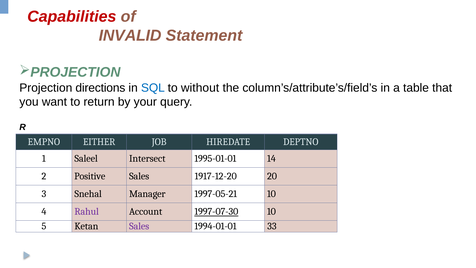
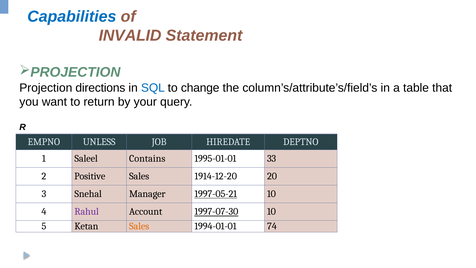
Capabilities colour: red -> blue (72, 17)
without: without -> change (200, 88)
EITHER: EITHER -> UNLESS (99, 142)
Intersect: Intersect -> Contains (147, 158)
14: 14 -> 33 (272, 158)
1917-12-20: 1917-12-20 -> 1914-12-20 (216, 176)
1997-05-21 underline: none -> present (216, 194)
Sales colour: purple -> orange (139, 226)
33: 33 -> 74 (272, 226)
